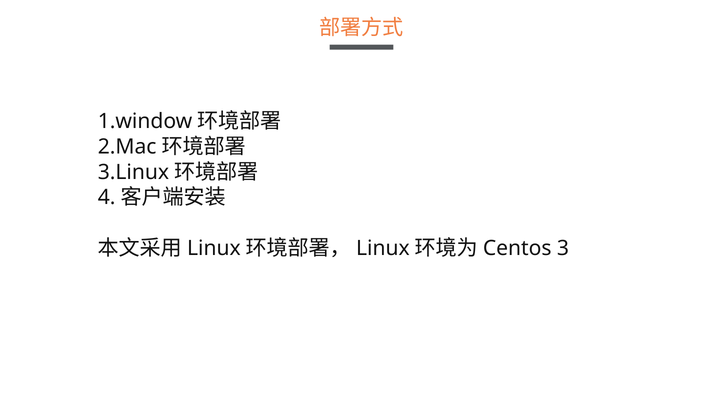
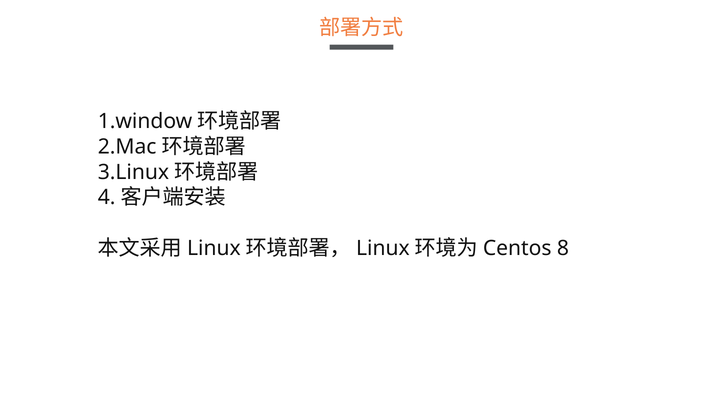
3: 3 -> 8 (563, 248)
